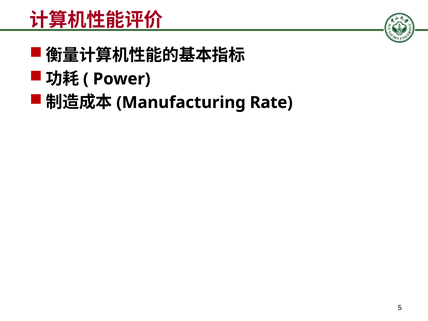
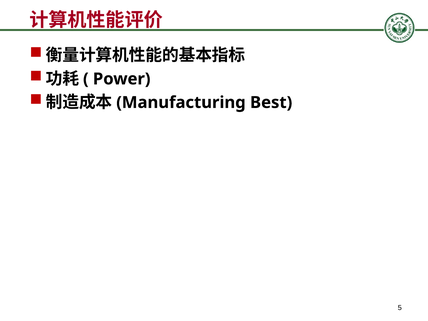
Rate: Rate -> Best (271, 102)
